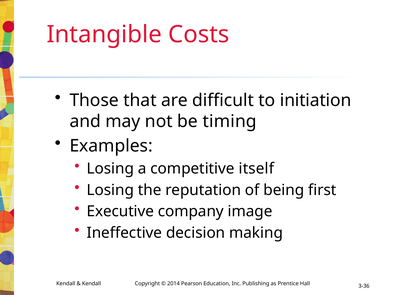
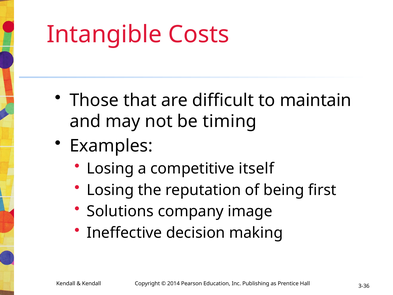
initiation: initiation -> maintain (316, 100)
Executive: Executive -> Solutions (120, 211)
